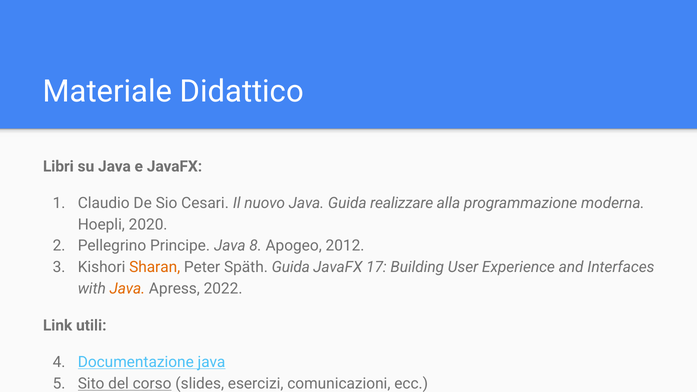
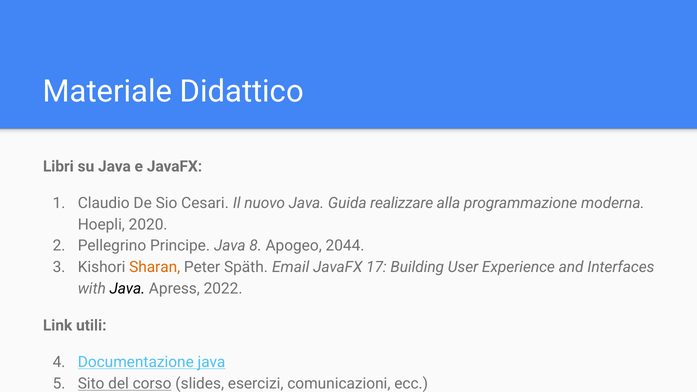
2012: 2012 -> 2044 (345, 246)
Späth Guida: Guida -> Email (291, 267)
Java colour: orange -> black (127, 289)
